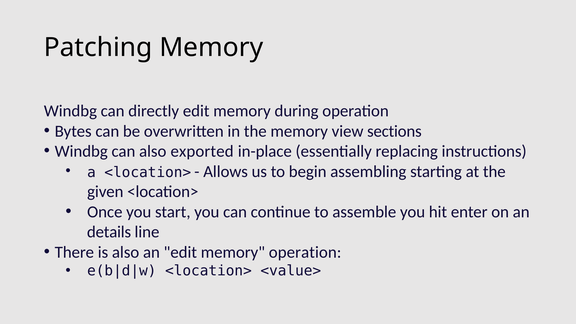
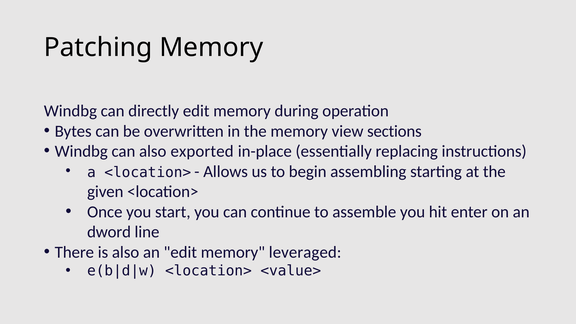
details: details -> dword (109, 232)
memory operation: operation -> leveraged (305, 252)
